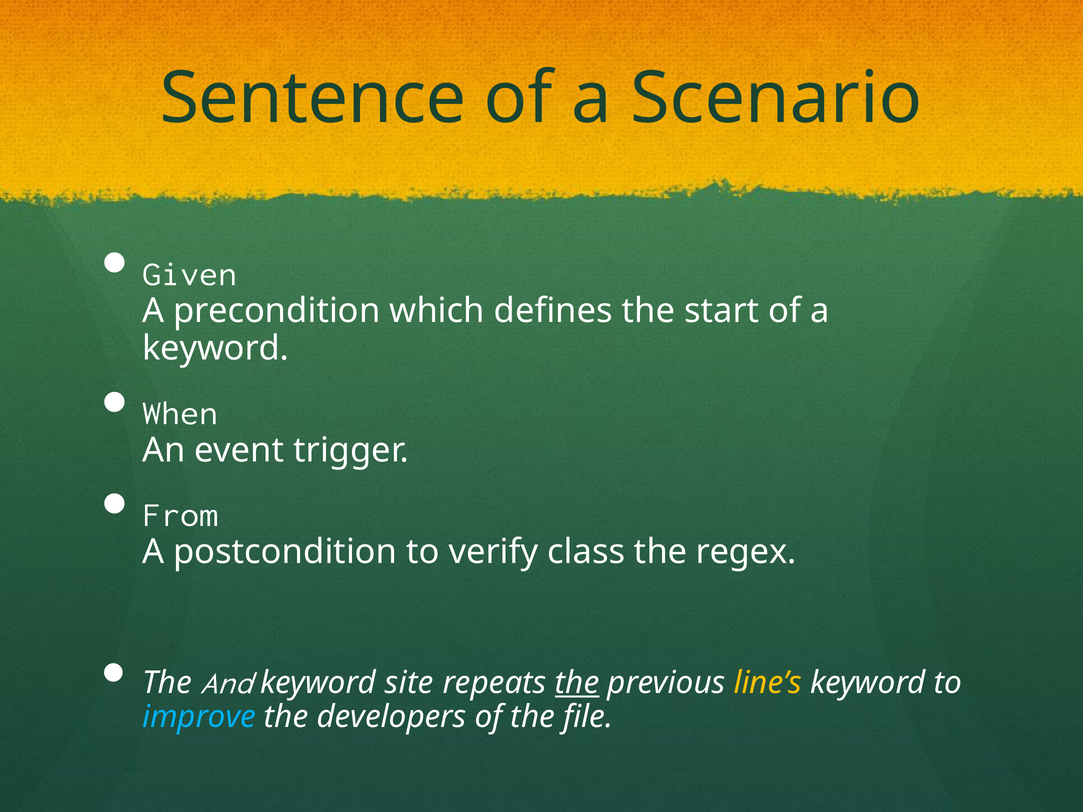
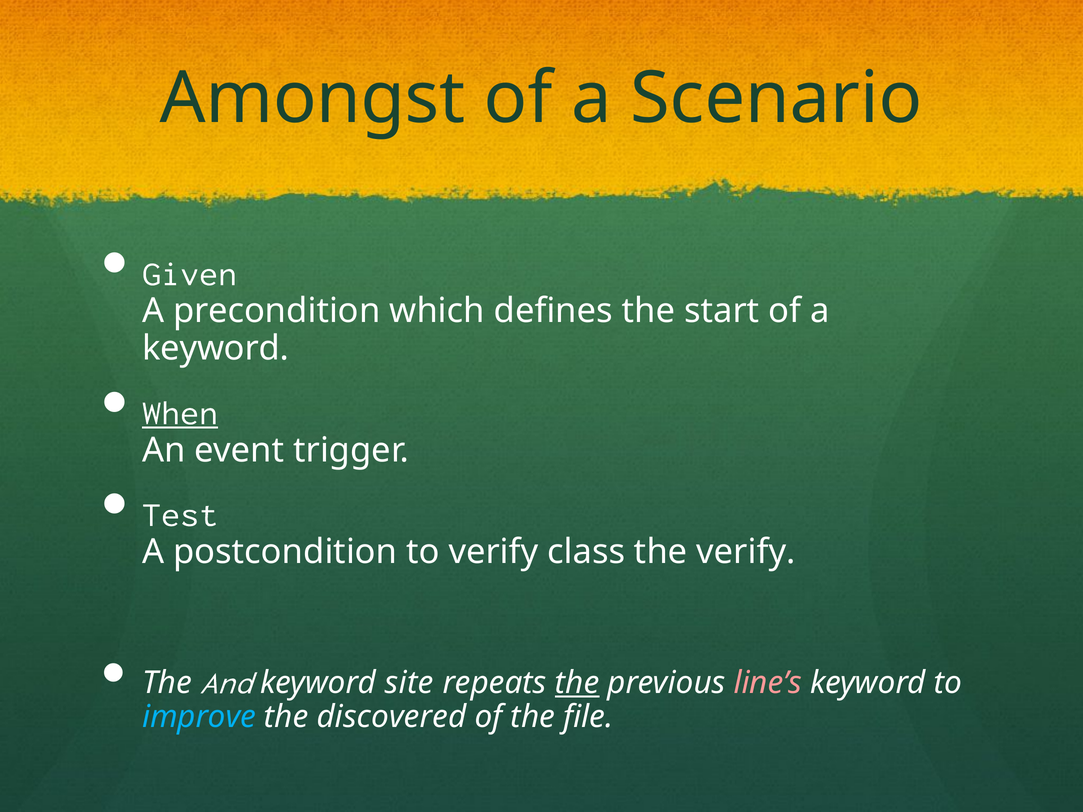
Sentence: Sentence -> Amongst (313, 98)
When underline: none -> present (180, 413)
From: From -> Test (180, 515)
the regex: regex -> verify (746, 552)
line’s colour: yellow -> pink (768, 683)
developers: developers -> discovered (391, 717)
